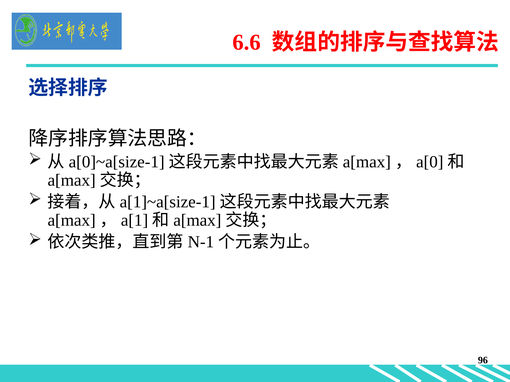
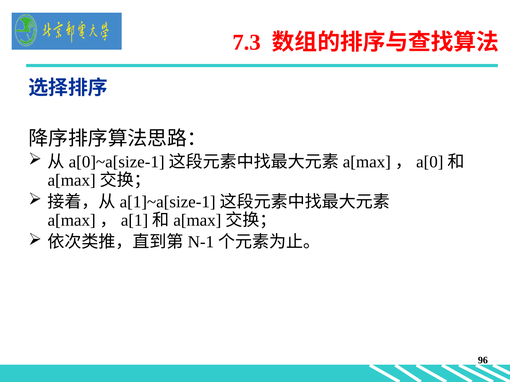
6.6: 6.6 -> 7.3 (247, 43)
